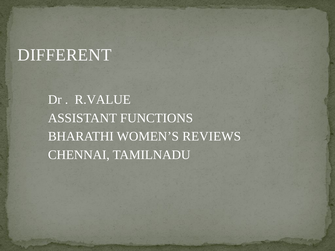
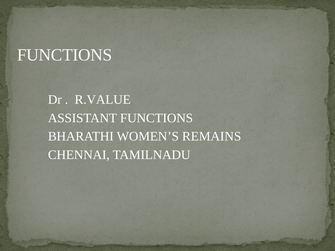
DIFFERENT: DIFFERENT -> FUNCTIONS (65, 55)
REVIEWS: REVIEWS -> REMAINS (212, 137)
